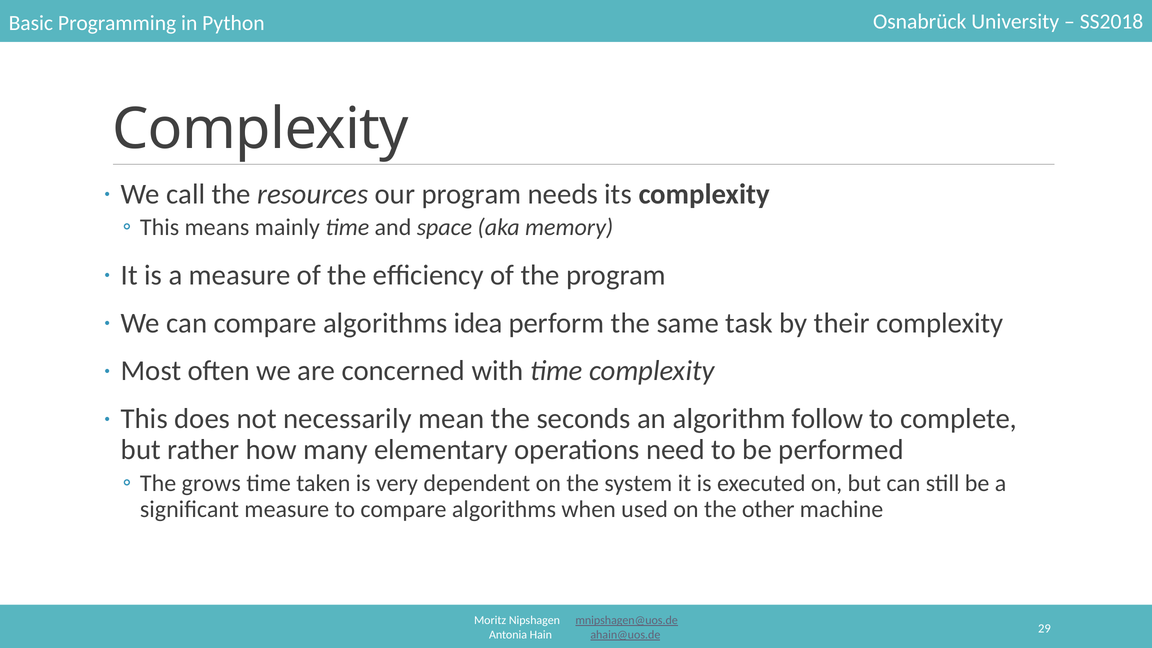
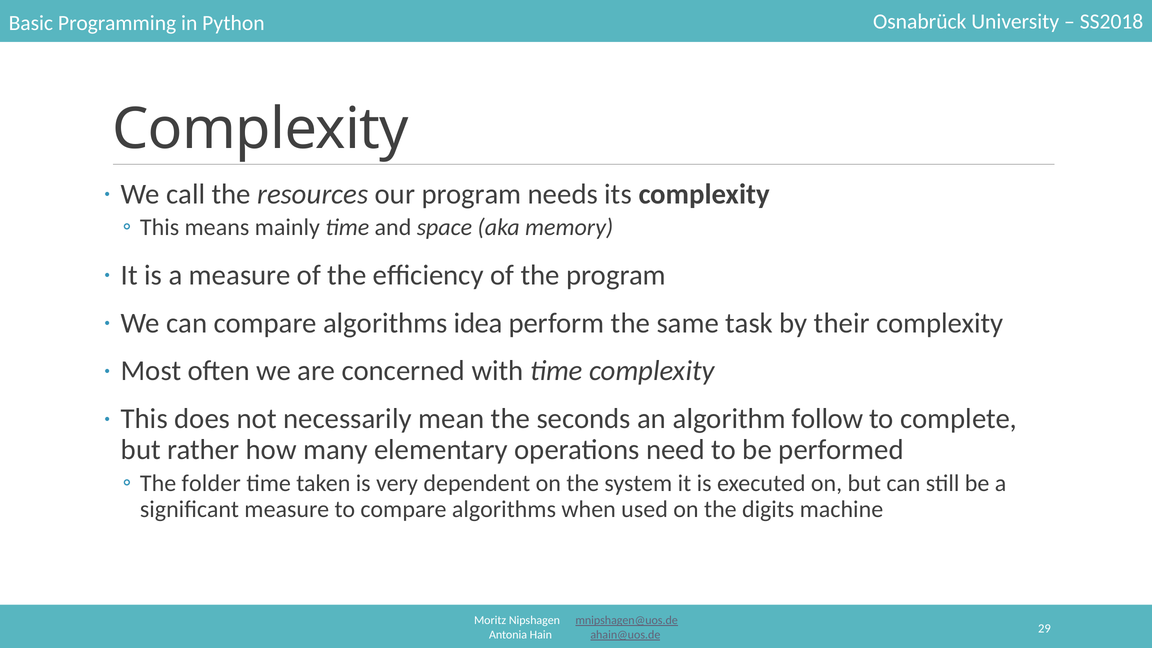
grows: grows -> folder (211, 483)
other: other -> digits (768, 509)
